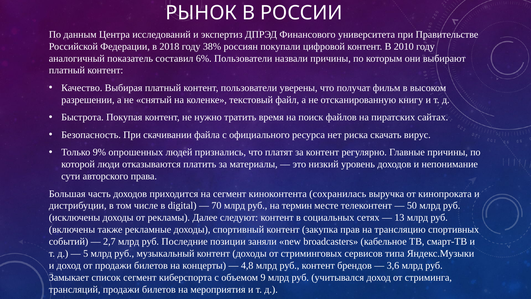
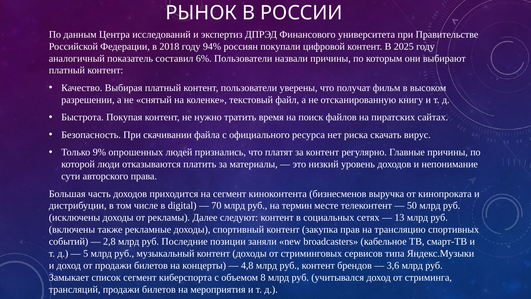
38%: 38% -> 94% (212, 46)
2010: 2010 -> 2025 (404, 46)
сохранилась: сохранилась -> бизнесменов (338, 194)
2,7: 2,7 -> 2,8 (109, 241)
9: 9 -> 8 (263, 277)
